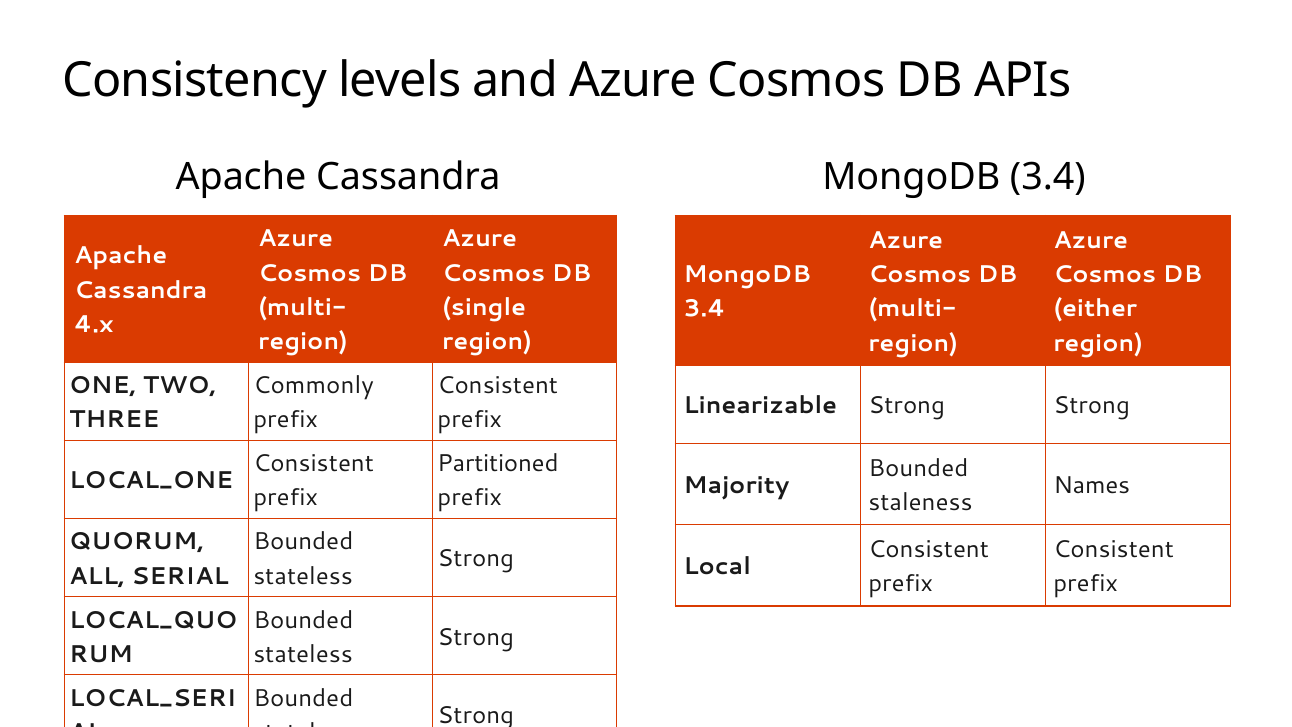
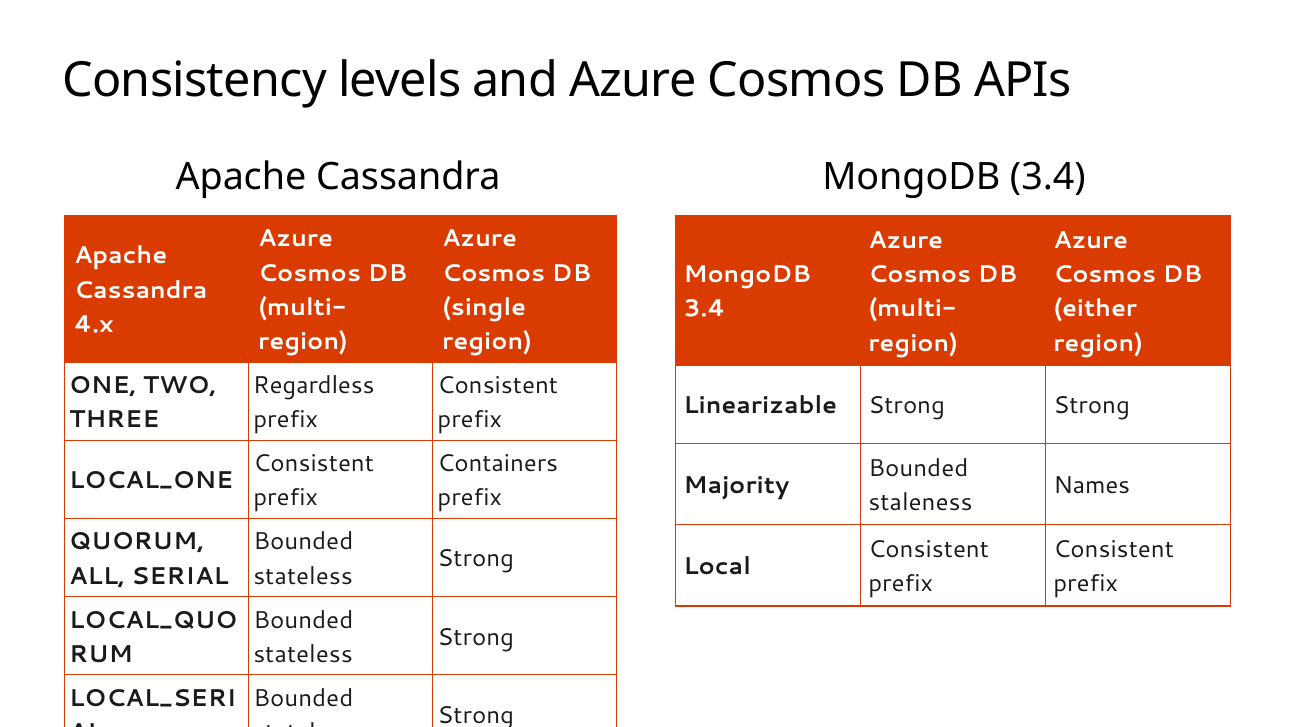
Commonly: Commonly -> Regardless (314, 385)
Partitioned: Partitioned -> Containers (498, 463)
